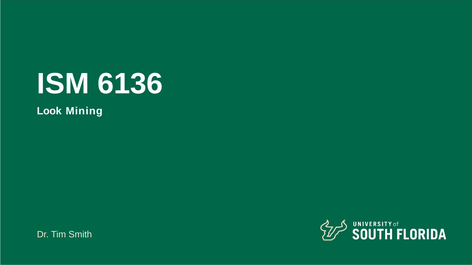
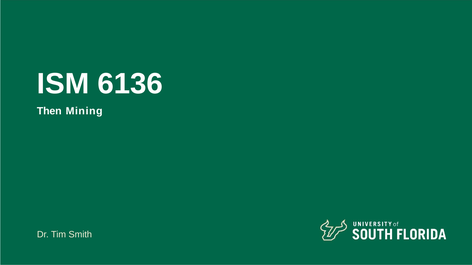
Look: Look -> Then (49, 111)
